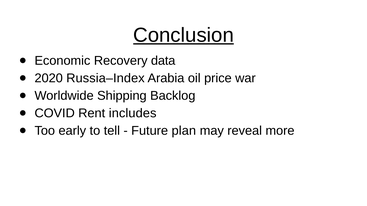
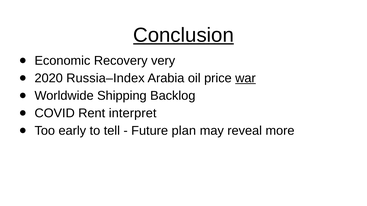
data: data -> very (163, 61)
war underline: none -> present (245, 78)
includes: includes -> interpret (133, 113)
